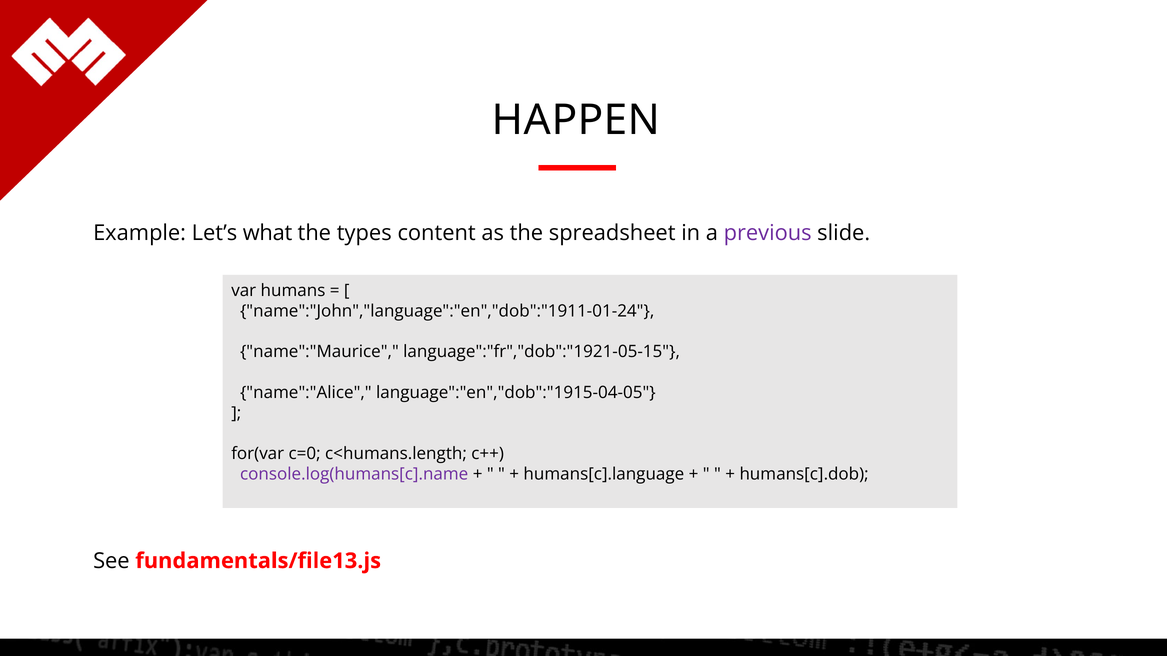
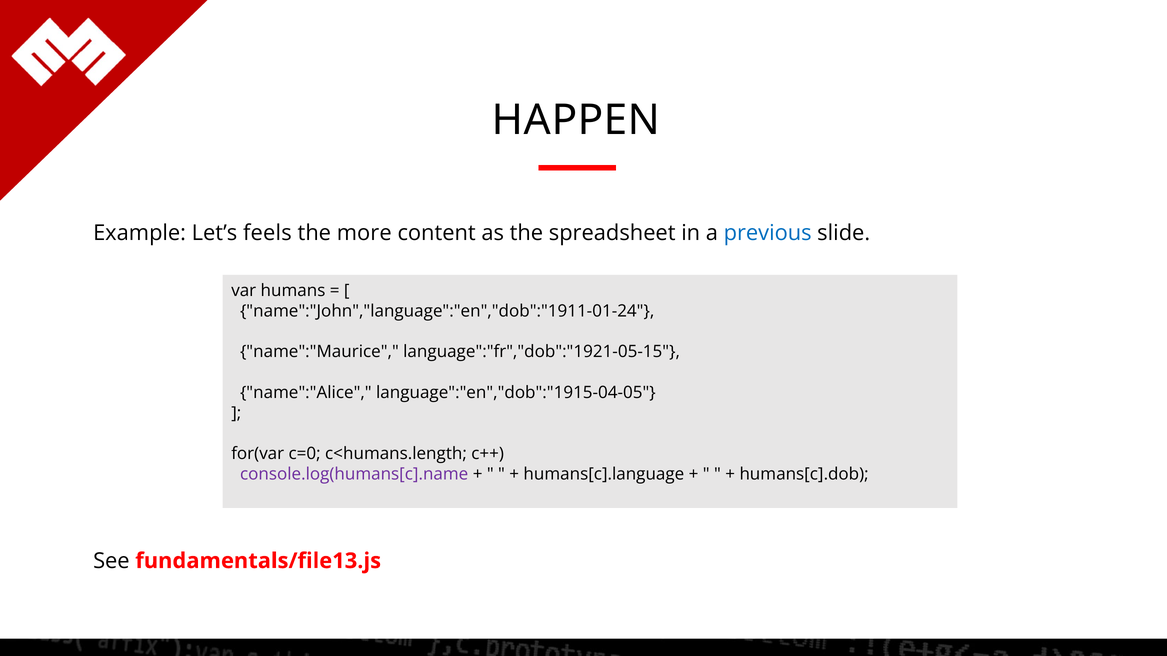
what: what -> feels (267, 233)
types: types -> more (364, 233)
previous colour: purple -> blue (768, 233)
